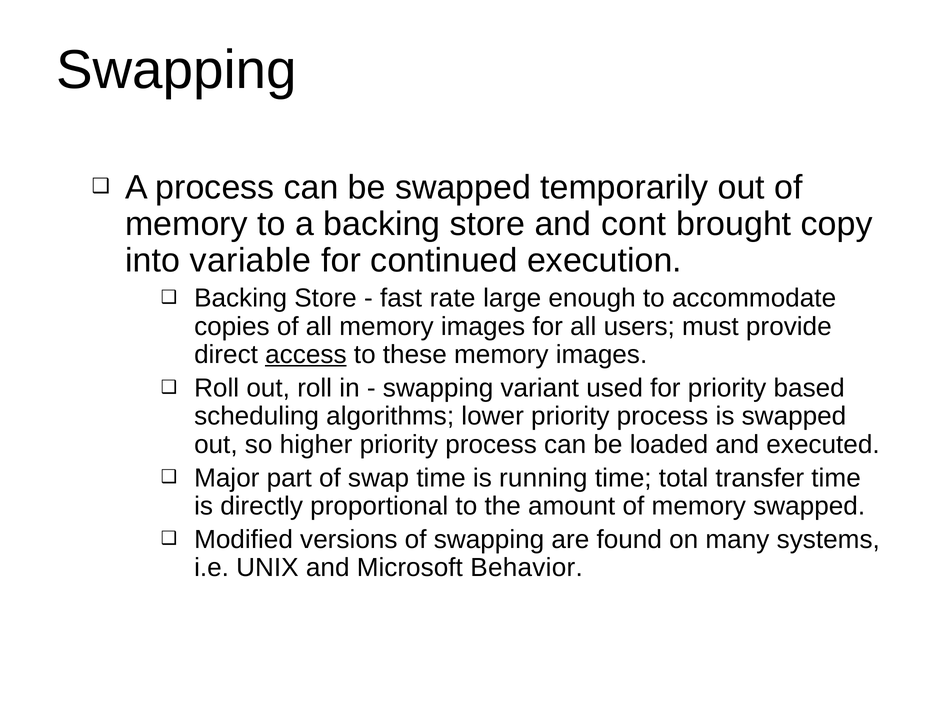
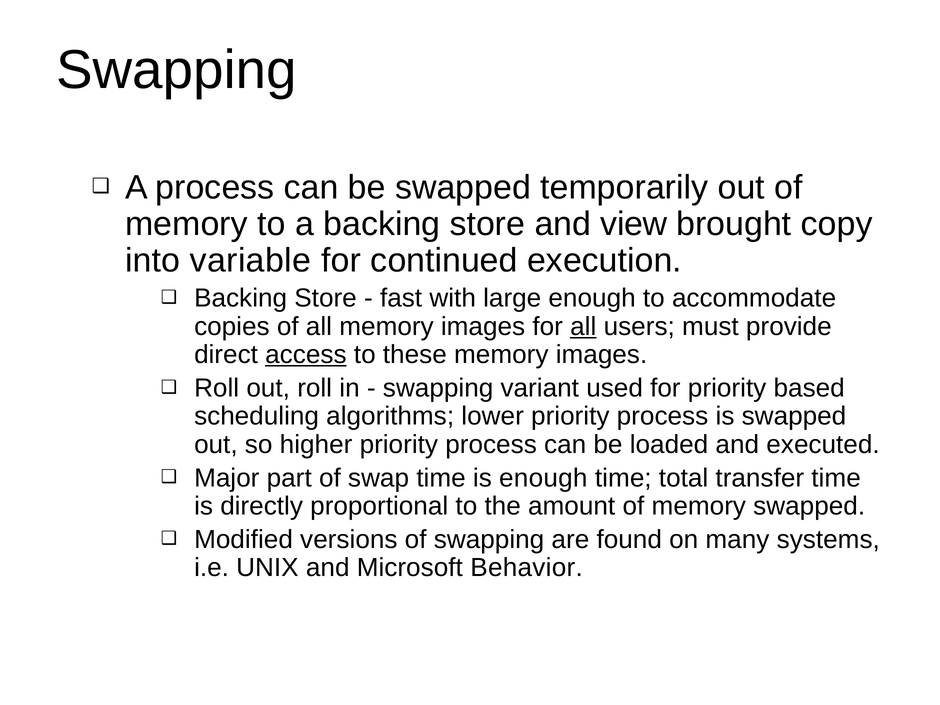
cont: cont -> view (634, 224)
rate: rate -> with (453, 298)
all underline: none -> present (583, 326)
is running: running -> enough (543, 478)
